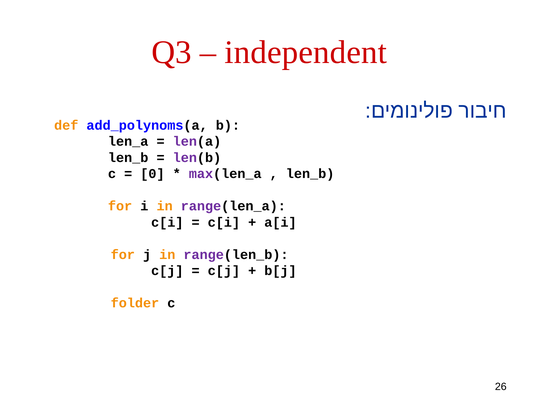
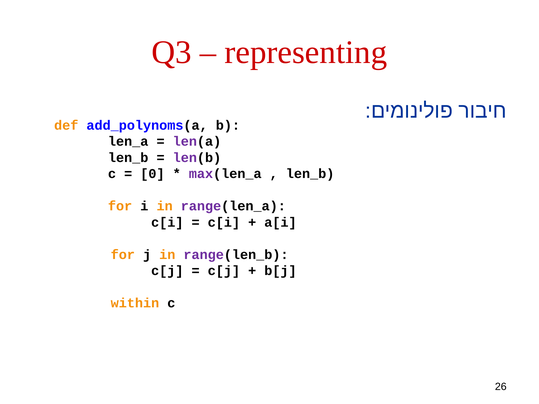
independent: independent -> representing (306, 52)
folder: folder -> within (135, 303)
